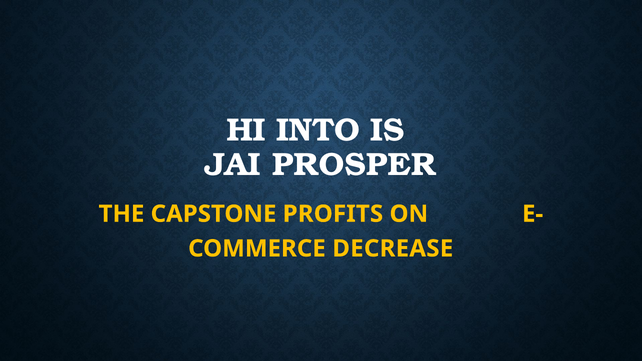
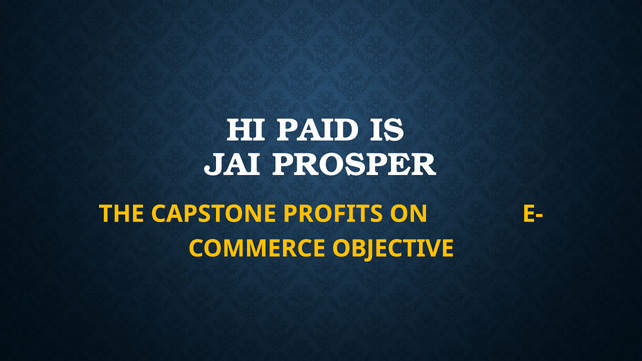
INTO: INTO -> PAID (318, 130)
DECREASE: DECREASE -> OBJECTIVE (393, 249)
